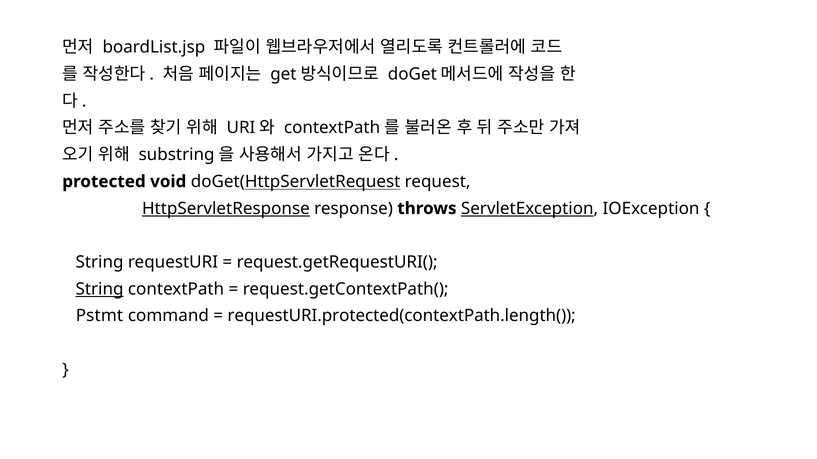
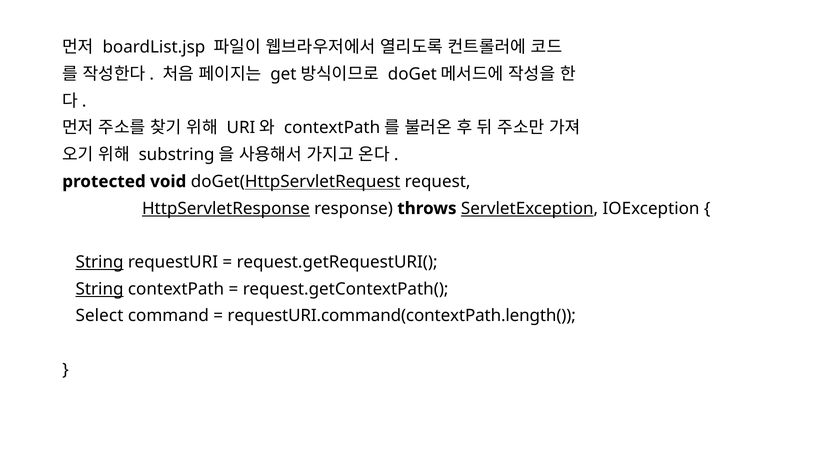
String underline: none -> present (100, 262)
Pstmt: Pstmt -> Select (99, 316)
requestURI.protected(contextPath.length(: requestURI.protected(contextPath.length( -> requestURI.command(contextPath.length( (402, 316)
